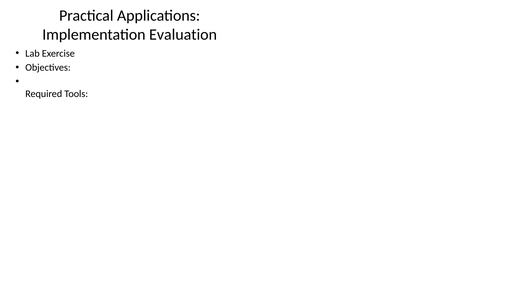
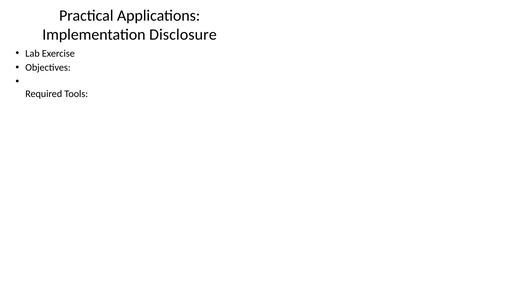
Evaluation: Evaluation -> Disclosure (183, 35)
